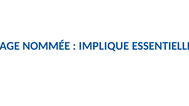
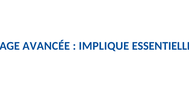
NOMMÉE: NOMMÉE -> AVANCÉE (46, 46)
